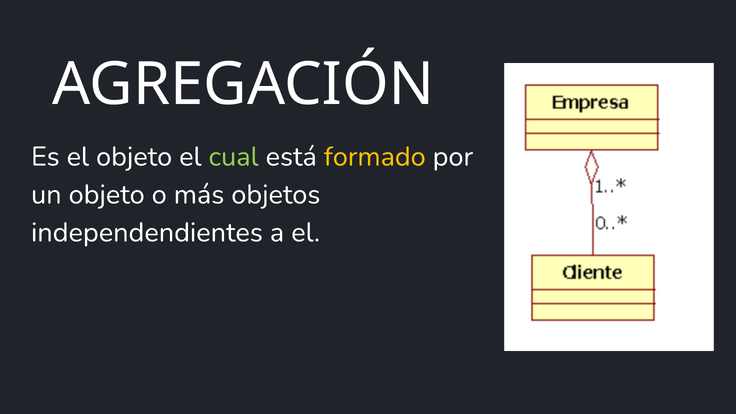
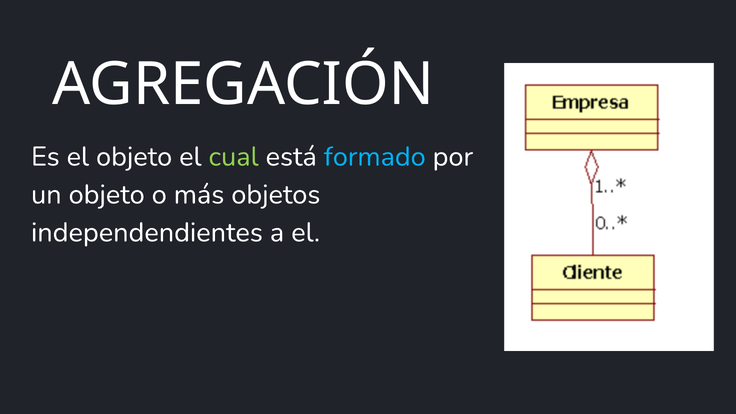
formado colour: yellow -> light blue (375, 157)
